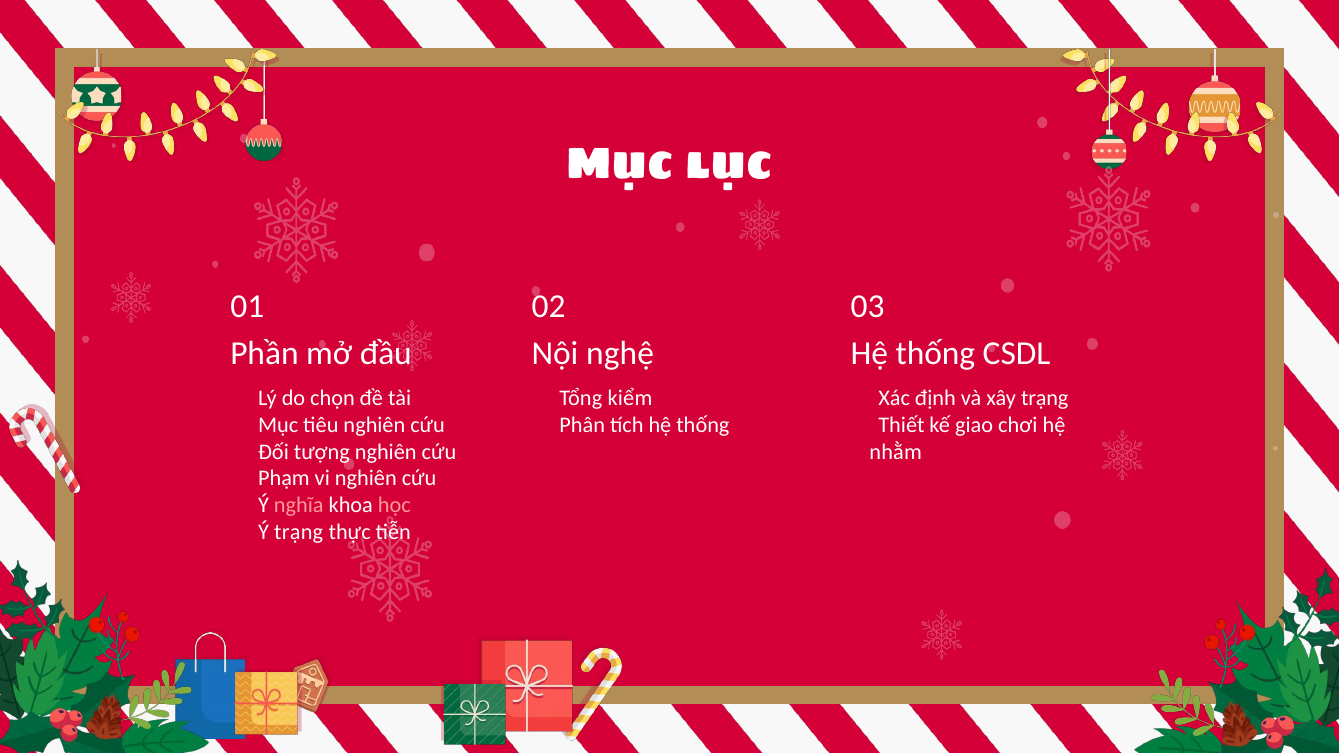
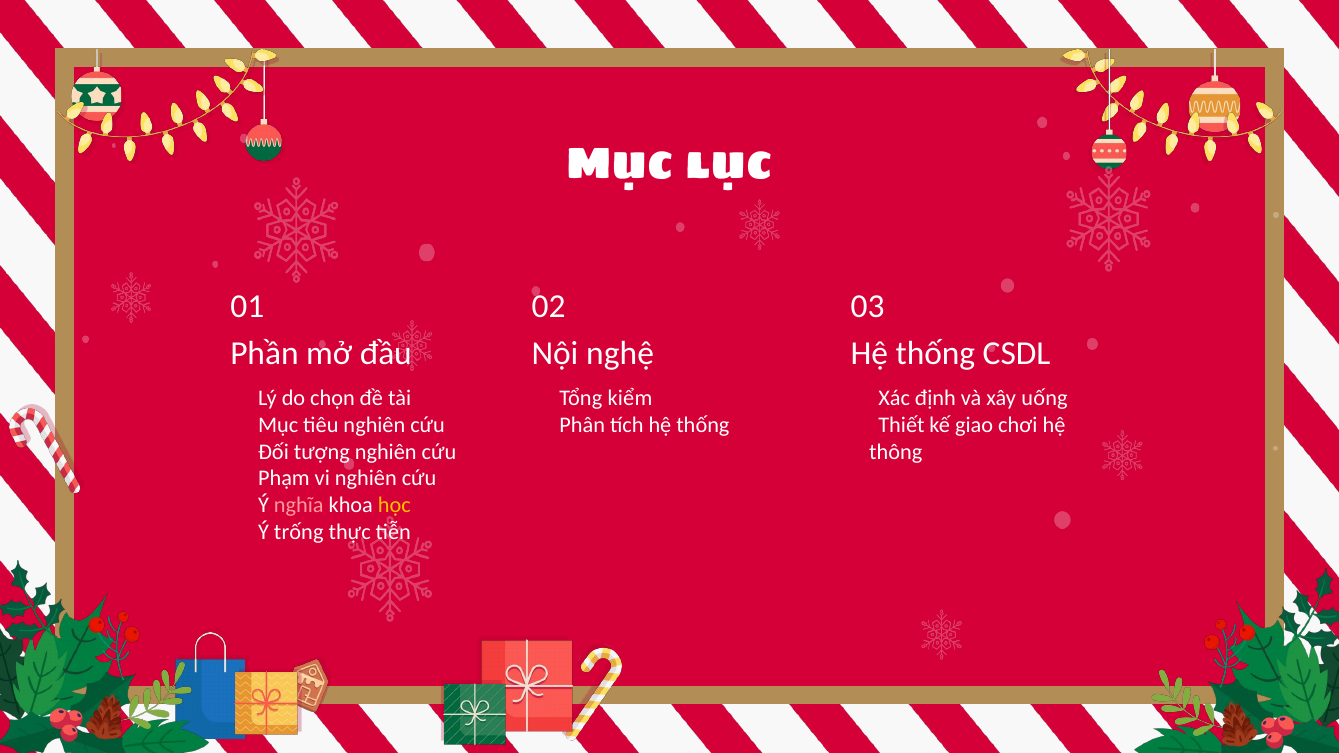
xây trạng: trạng -> uống (1045, 398)
nhằm: nhằm -> thông (896, 452)
học colour: pink -> yellow (394, 506)
trạng: trạng -> trống (299, 532)
